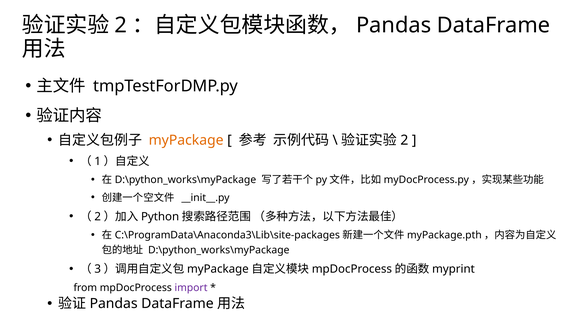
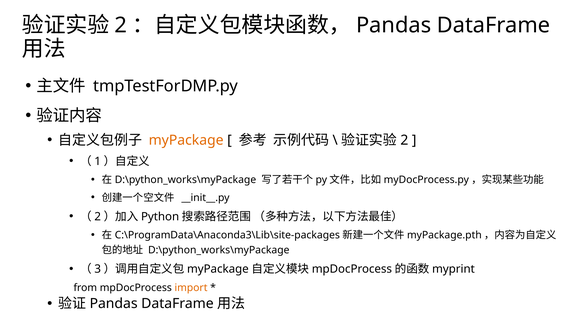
import colour: purple -> orange (191, 288)
